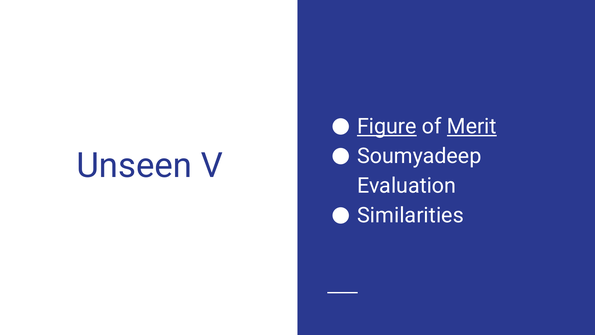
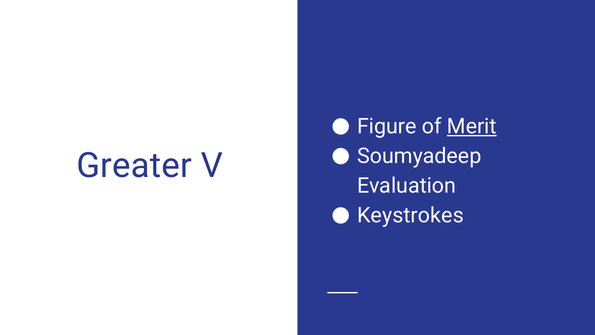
Figure underline: present -> none (387, 126)
Unseen: Unseen -> Greater (134, 166)
Similarities: Similarities -> Keystrokes (410, 215)
